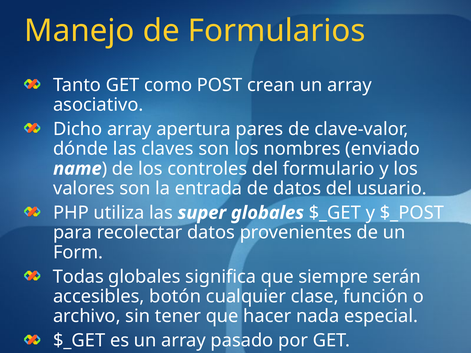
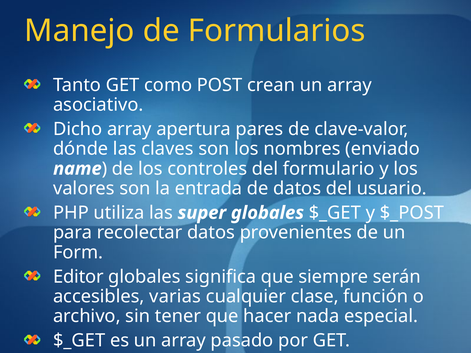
Todas: Todas -> Editor (78, 277)
botón: botón -> varias (175, 297)
